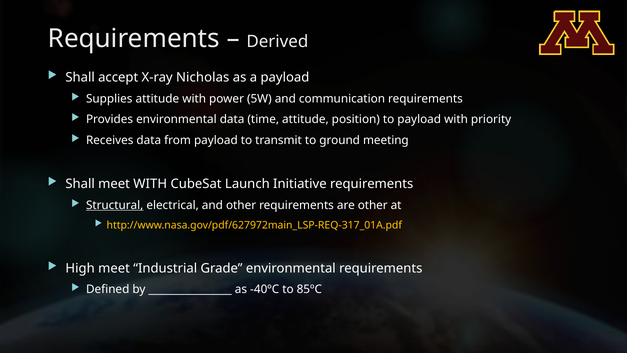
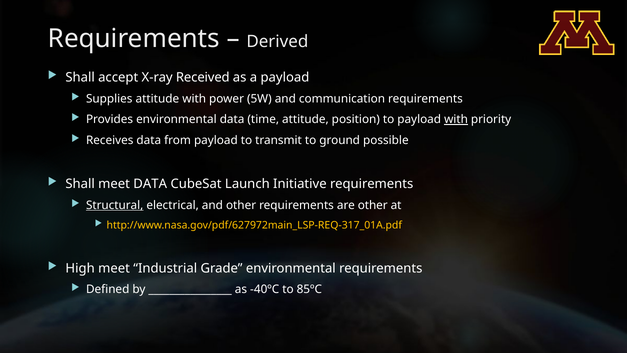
Nicholas: Nicholas -> Received (203, 77)
with underline: none -> present (456, 119)
meeting: meeting -> possible (386, 140)
meet WITH: WITH -> DATA (150, 184)
